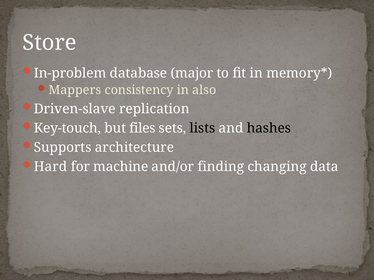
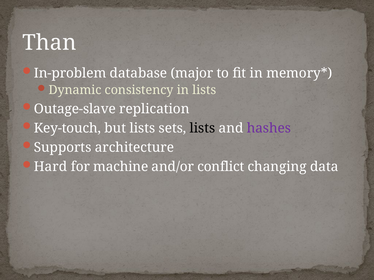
Store: Store -> Than (49, 43)
Mappers: Mappers -> Dynamic (75, 90)
in also: also -> lists (204, 90)
Driven-slave: Driven-slave -> Outage-slave (75, 109)
but files: files -> lists (142, 128)
hashes colour: black -> purple (269, 128)
finding: finding -> conflict (221, 167)
